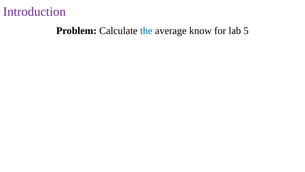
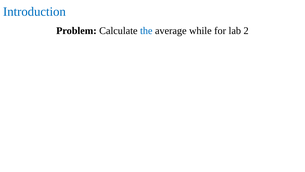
Introduction colour: purple -> blue (34, 12)
know: know -> while (200, 31)
5: 5 -> 2 (246, 31)
